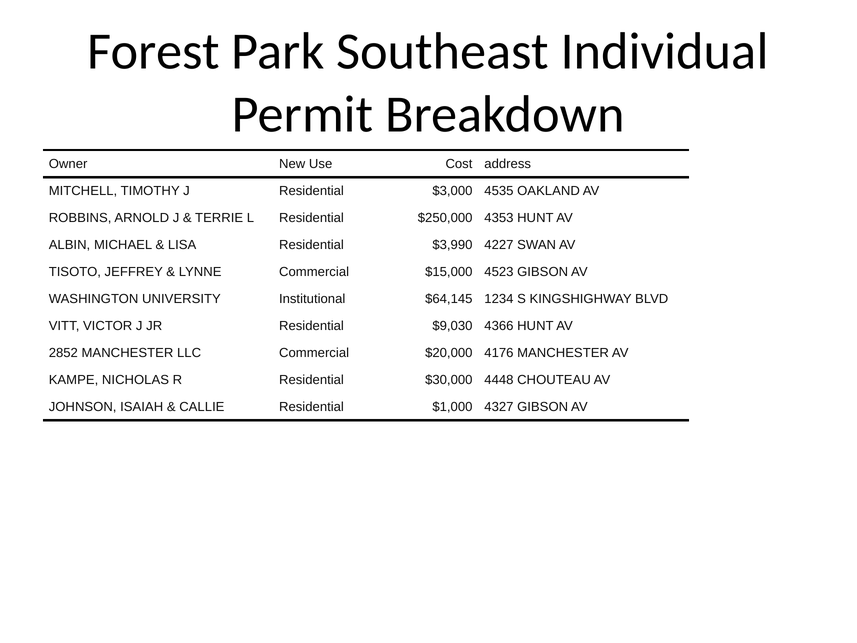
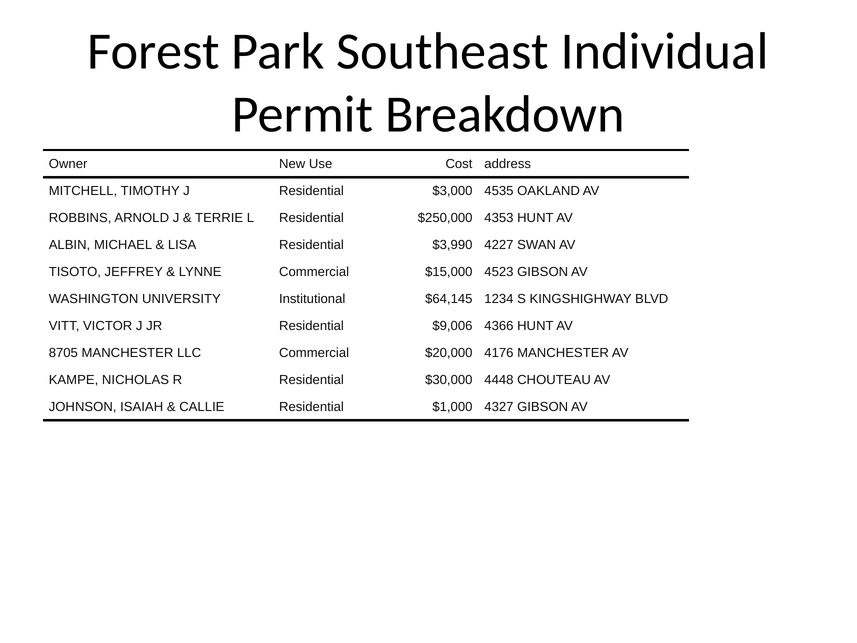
$9,030: $9,030 -> $9,006 (452, 326)
2852: 2852 -> 8705 (63, 353)
